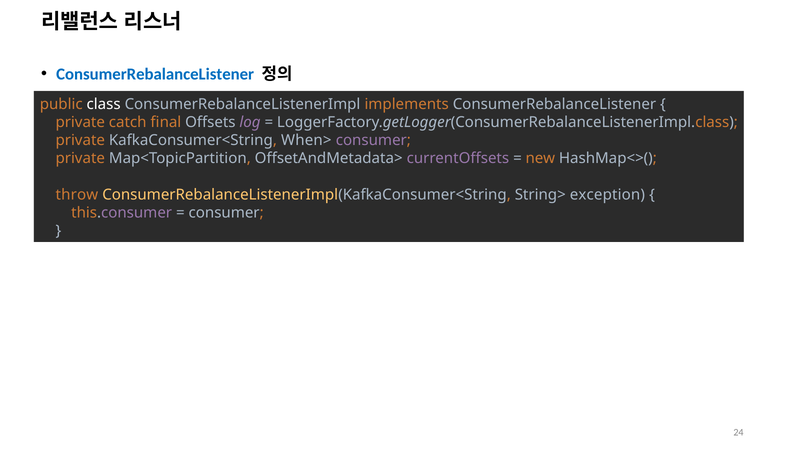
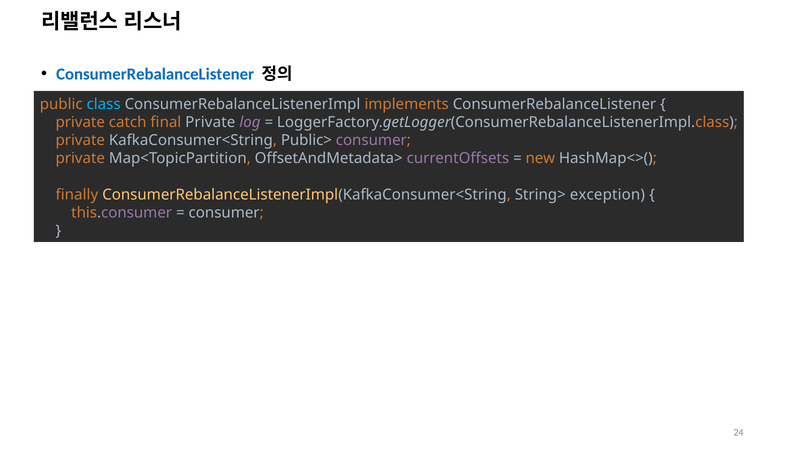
class colour: white -> light blue (104, 104)
final Offsets: Offsets -> Private (210, 122)
When>: When> -> Public> (306, 140)
throw: throw -> finally (77, 195)
